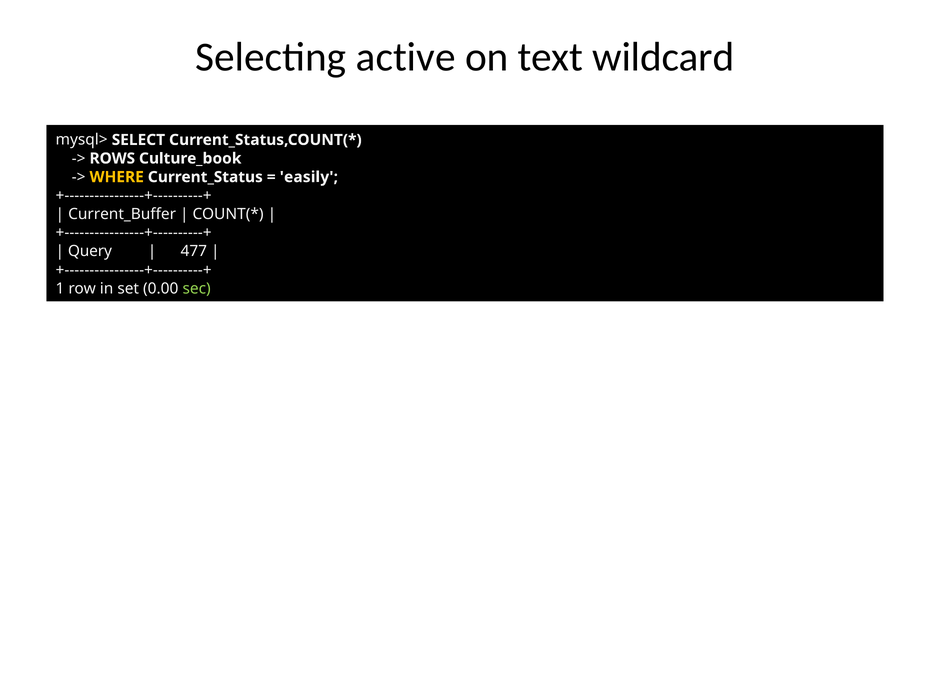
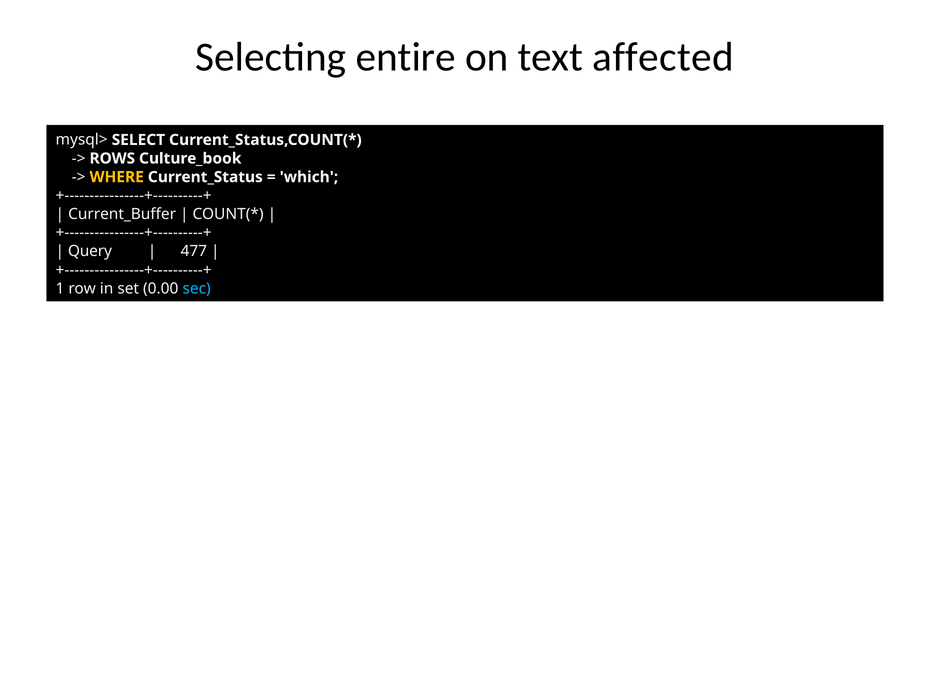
active: active -> entire (406, 57)
wildcard: wildcard -> affected (663, 57)
easily: easily -> which (309, 177)
sec colour: light green -> light blue (197, 289)
